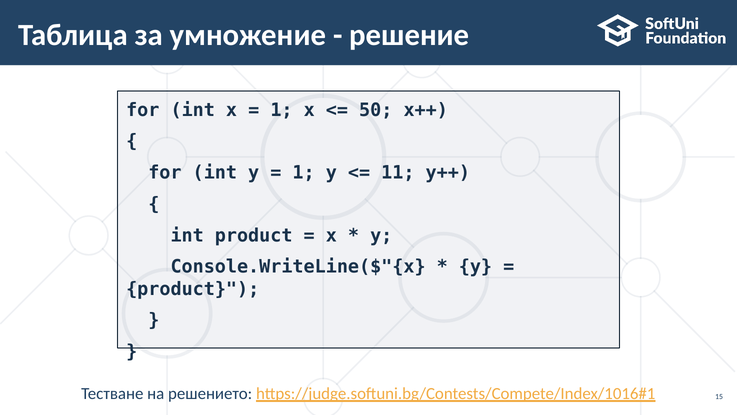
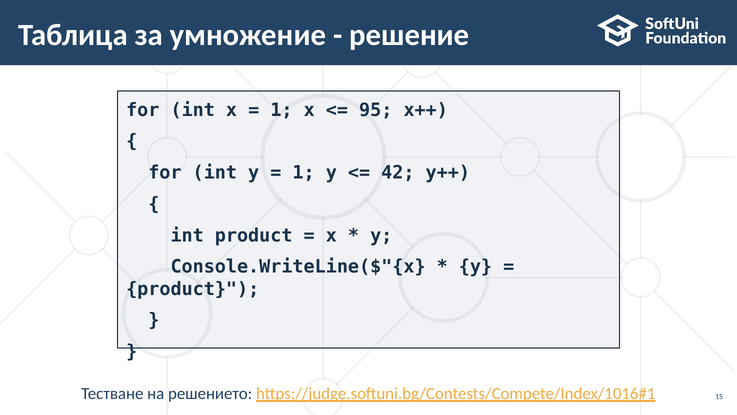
50: 50 -> 95 (376, 110)
11: 11 -> 42 (398, 173)
